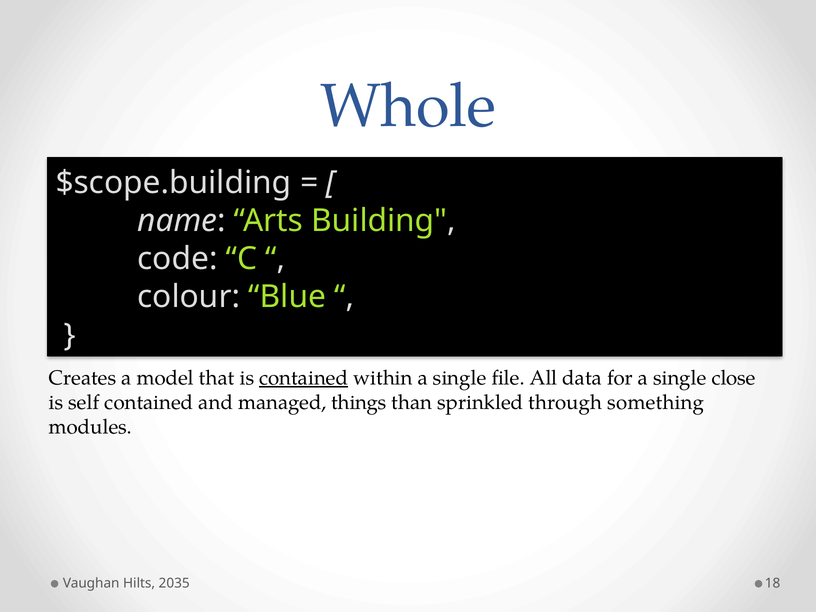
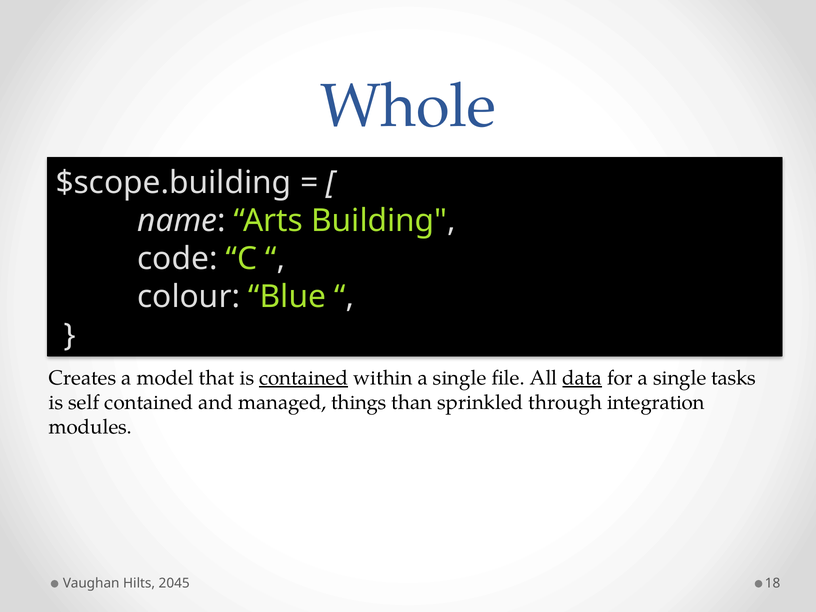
data underline: none -> present (582, 378)
close: close -> tasks (734, 378)
something: something -> integration (656, 403)
2035: 2035 -> 2045 (174, 583)
